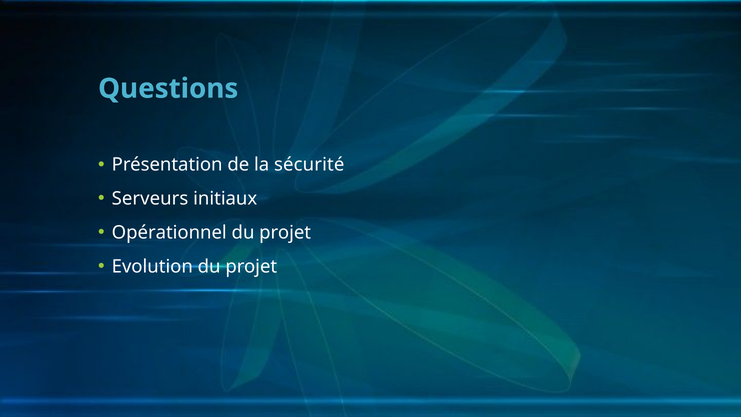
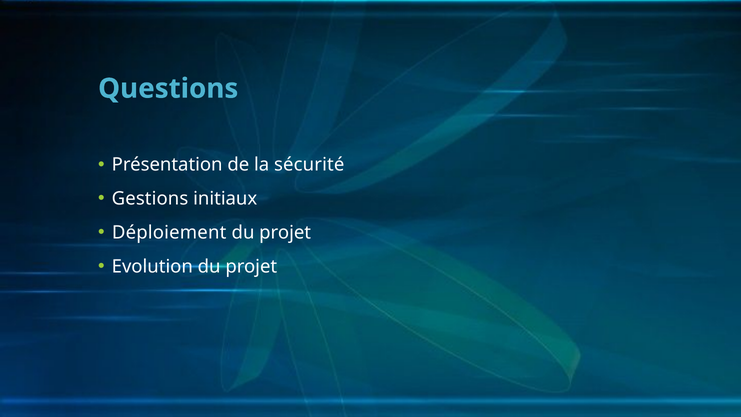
Serveurs: Serveurs -> Gestions (150, 199)
Opérationnel: Opérationnel -> Déploiement (169, 232)
